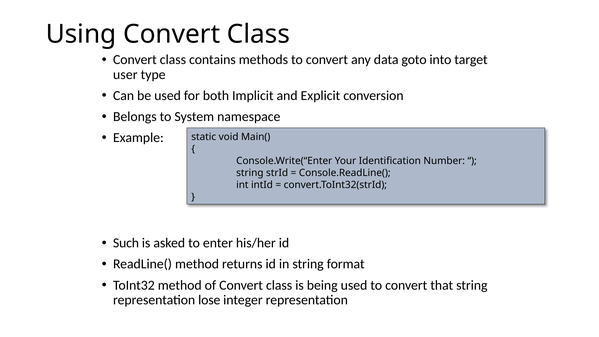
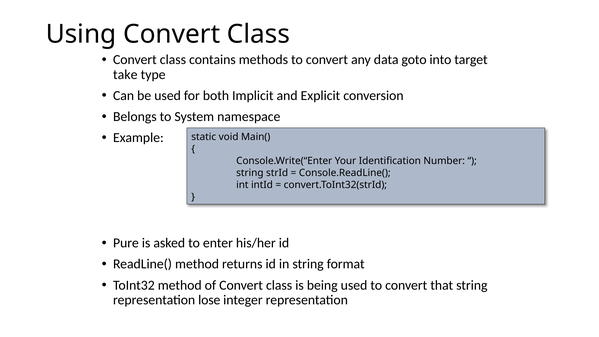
user: user -> take (125, 75)
Such: Such -> Pure (126, 243)
